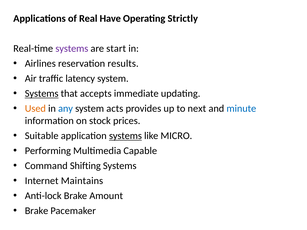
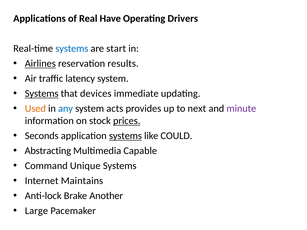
Strictly: Strictly -> Drivers (183, 19)
systems colour: purple -> blue (72, 49)
Airlines underline: none -> present (40, 64)
accepts: accepts -> devices (96, 94)
minute colour: blue -> purple (241, 109)
prices underline: none -> present (127, 121)
Suitable: Suitable -> Seconds (42, 136)
MICRO: MICRO -> COULD (176, 136)
Performing: Performing -> Abstracting (48, 151)
Shifting: Shifting -> Unique (85, 166)
Amount: Amount -> Another (106, 196)
Brake: Brake -> Large (36, 211)
